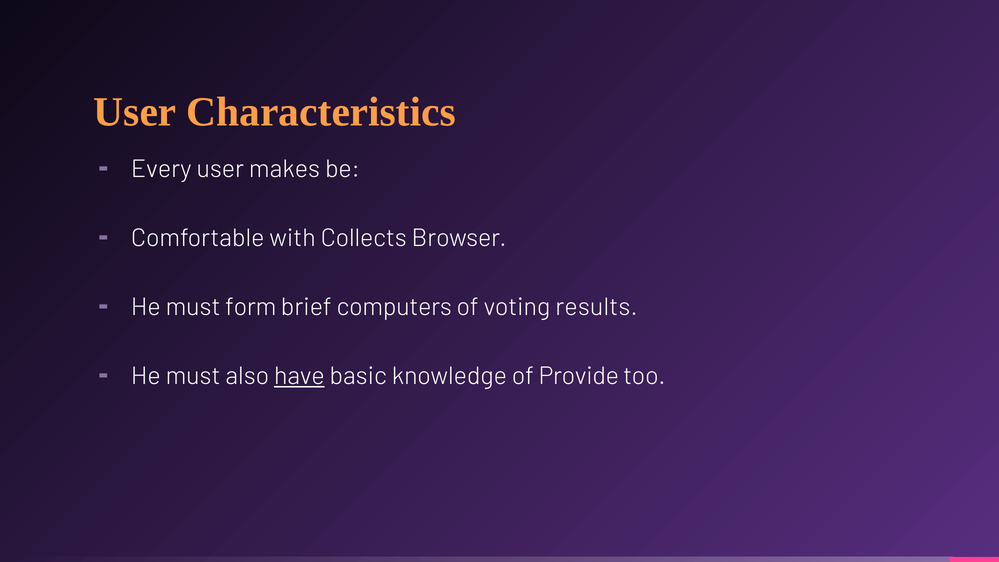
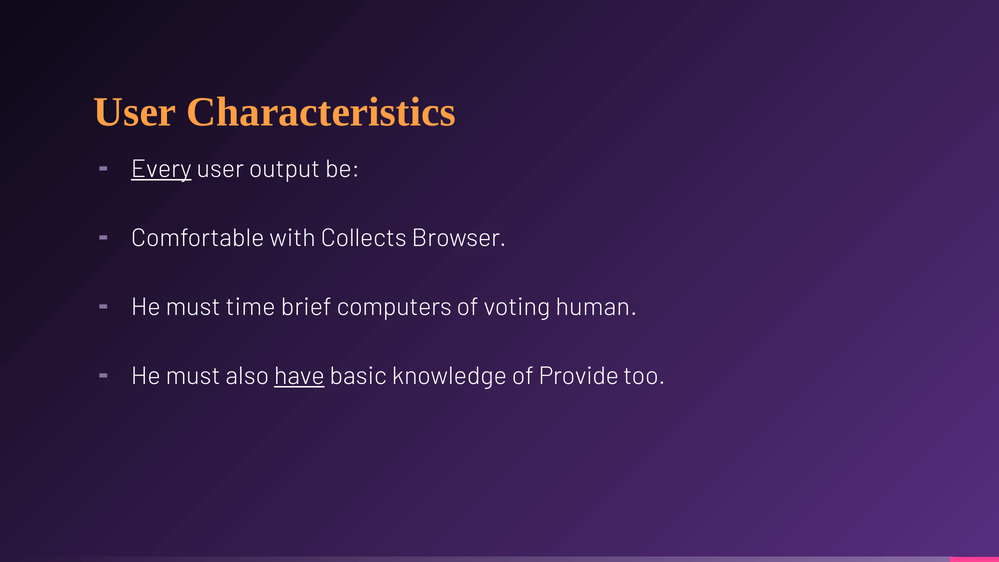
Every underline: none -> present (161, 169)
makes: makes -> output (285, 169)
form: form -> time (251, 307)
results: results -> human (596, 307)
